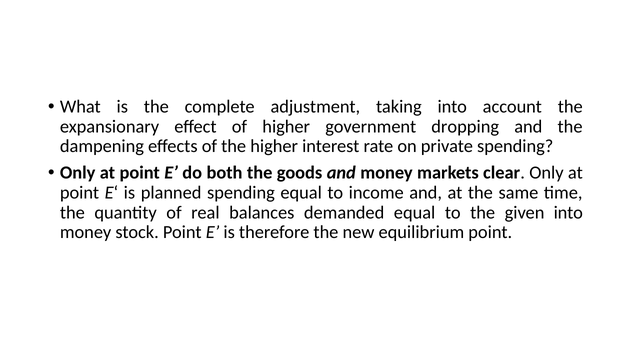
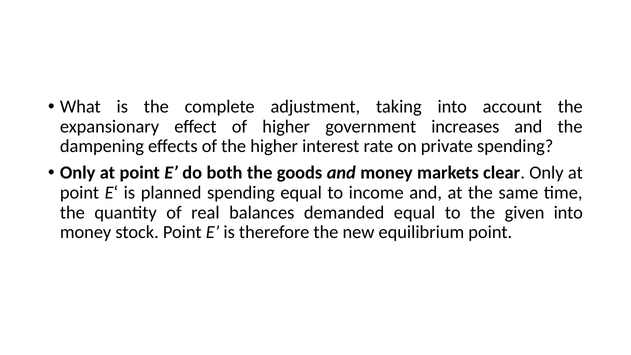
dropping: dropping -> increases (465, 126)
